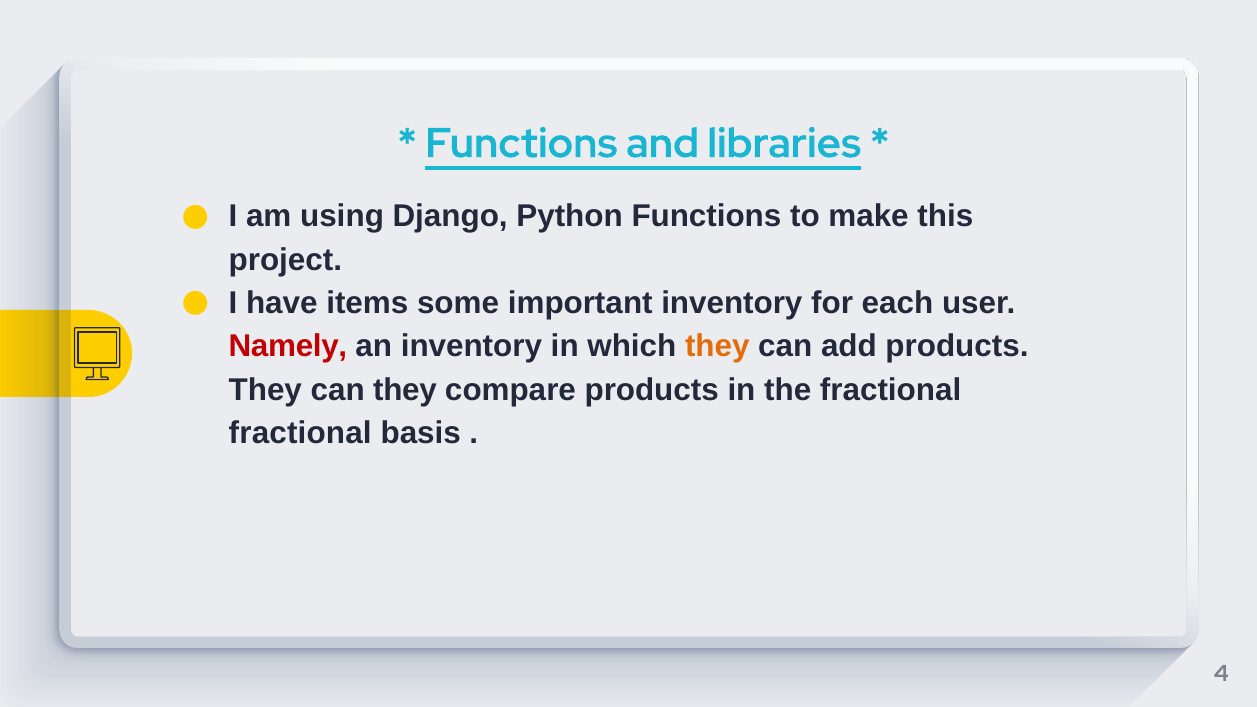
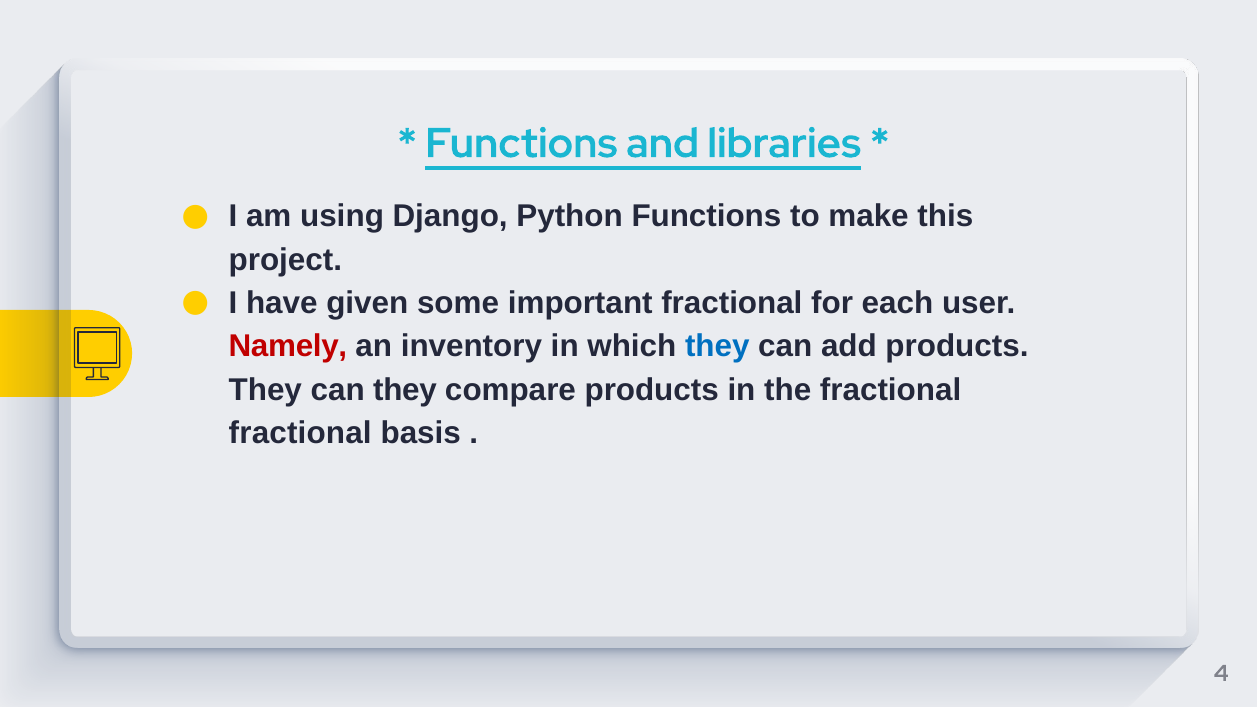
items: items -> given (367, 303)
important inventory: inventory -> fractional (732, 303)
they colour: orange -> blue (717, 346)
